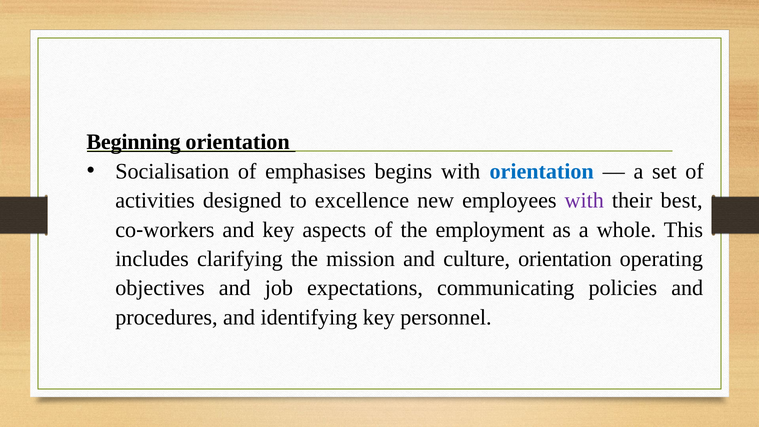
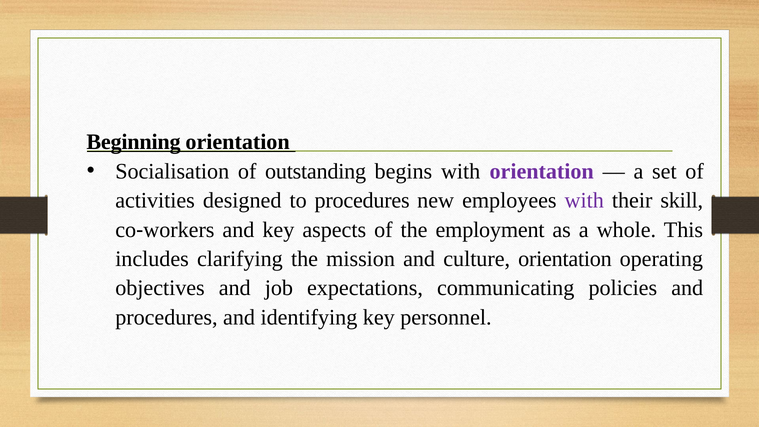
emphasises: emphasises -> outstanding (316, 171)
orientation colour: blue -> purple (542, 171)
to excellence: excellence -> procedures (362, 200)
best: best -> skill (682, 200)
